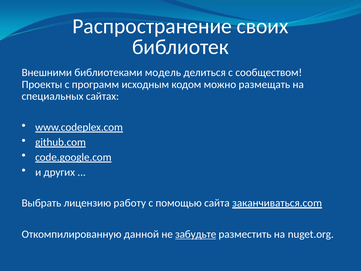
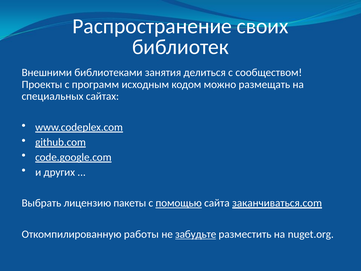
модель: модель -> занятия (163, 72)
работу: работу -> пакеты (130, 203)
помощью underline: none -> present (179, 203)
данной: данной -> работы (141, 234)
